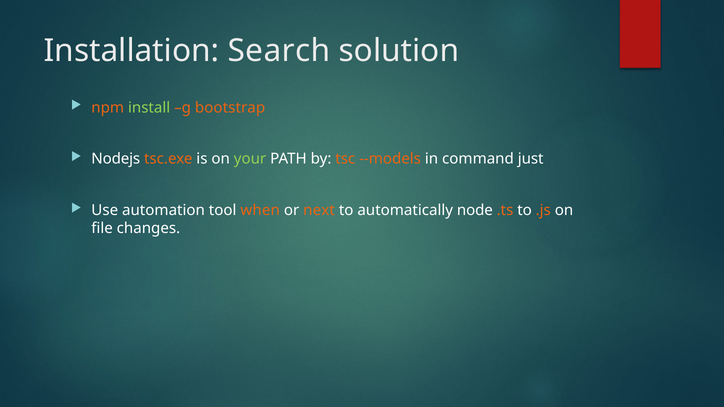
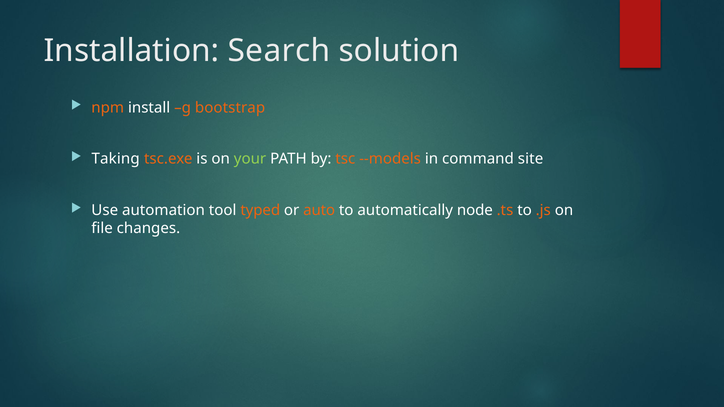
install colour: light green -> white (149, 108)
Nodejs: Nodejs -> Taking (116, 159)
just: just -> site (531, 159)
when: when -> typed (260, 210)
next: next -> auto (319, 210)
